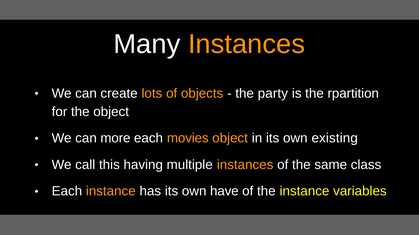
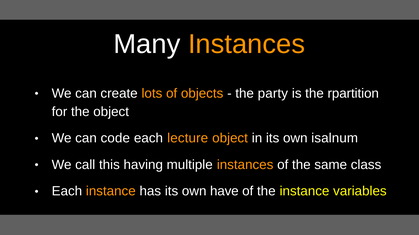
more: more -> code (115, 139)
movies: movies -> lecture (188, 139)
existing: existing -> isalnum (335, 139)
